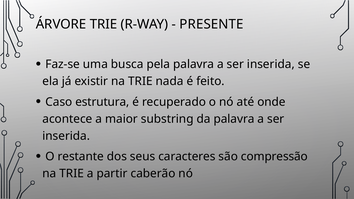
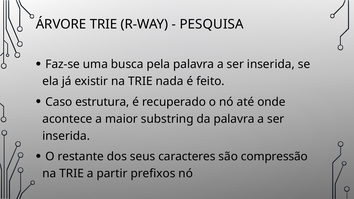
PRESENTE: PRESENTE -> PESQUISA (212, 24)
caberão: caberão -> prefixos (153, 174)
